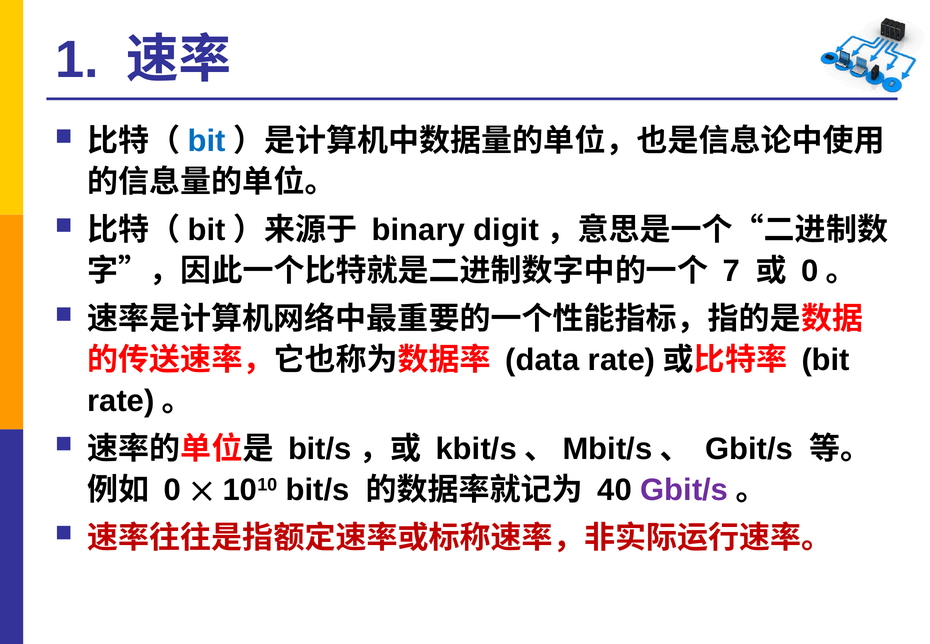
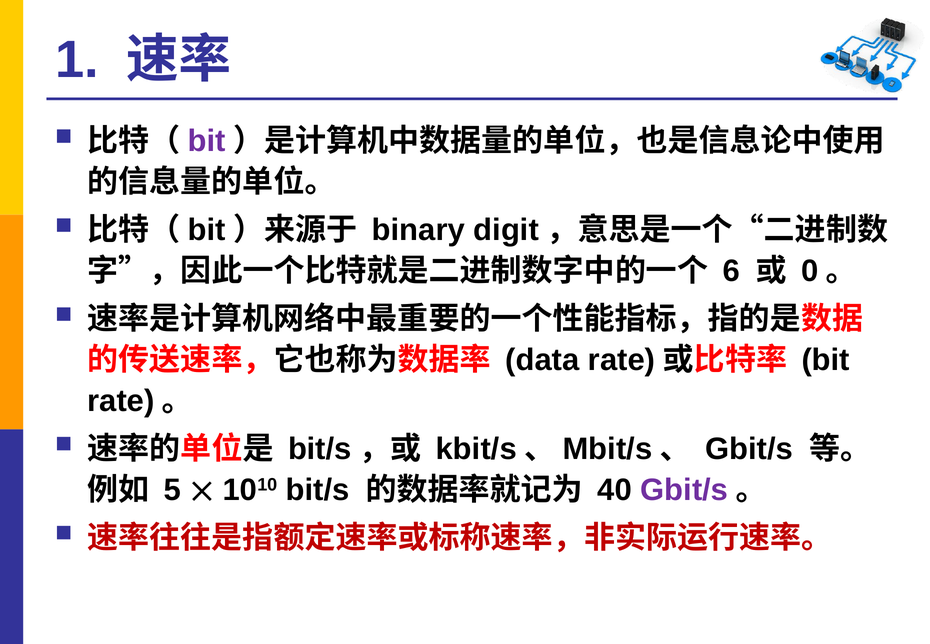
bit colour: blue -> purple (207, 141)
7: 7 -> 6 (731, 271)
0: 0 -> 5 (172, 490)
